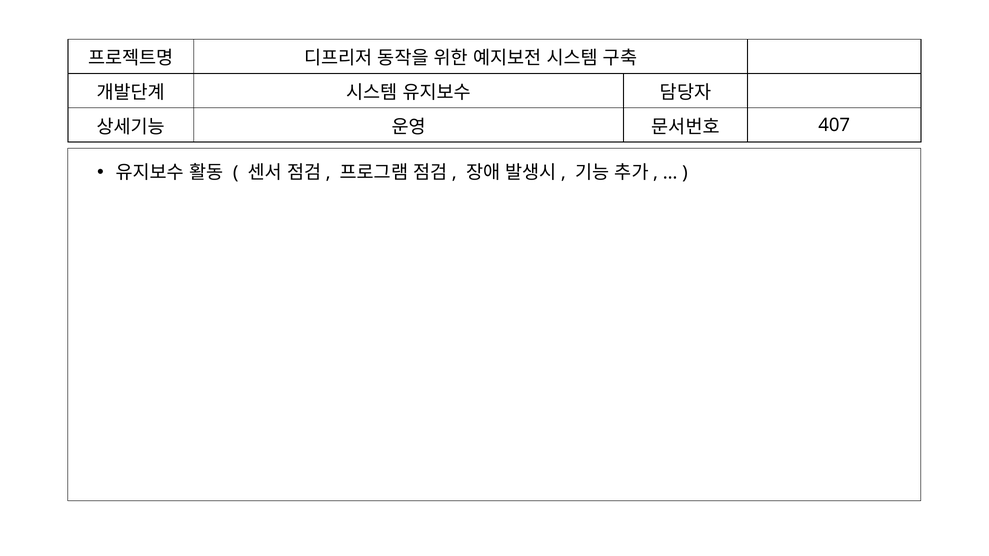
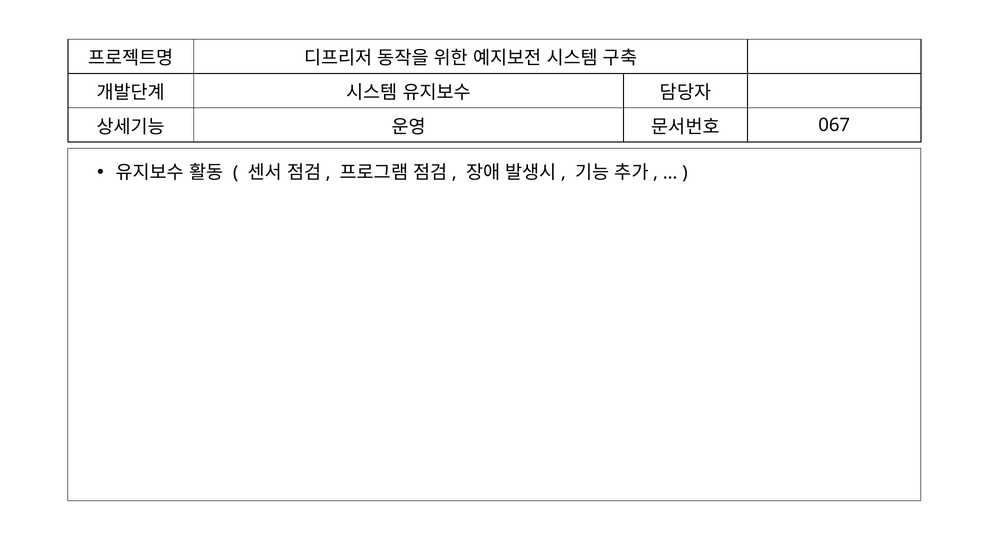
407: 407 -> 067 (834, 125)
